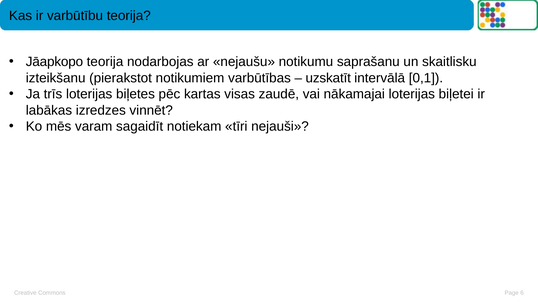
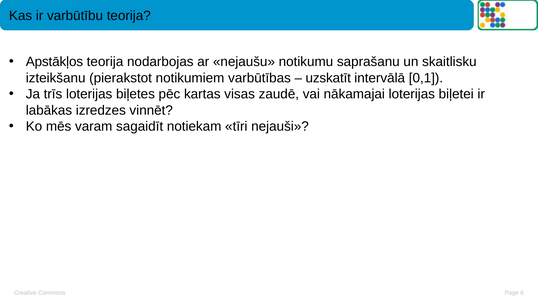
Jāapkopo: Jāapkopo -> Apstākļos (54, 62)
